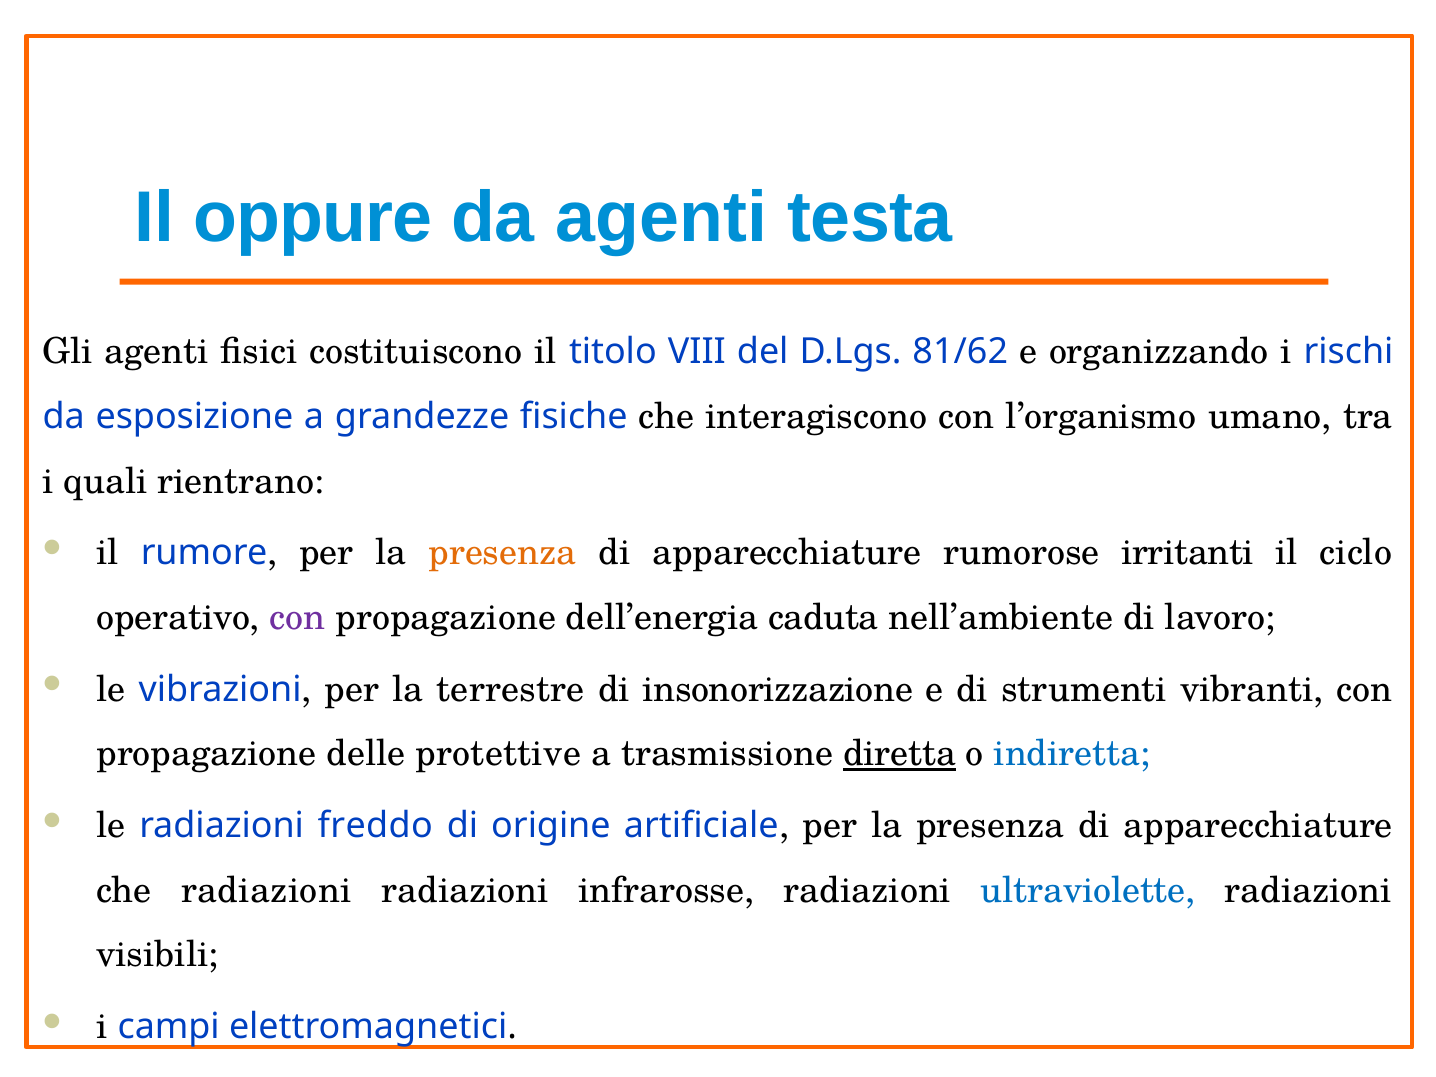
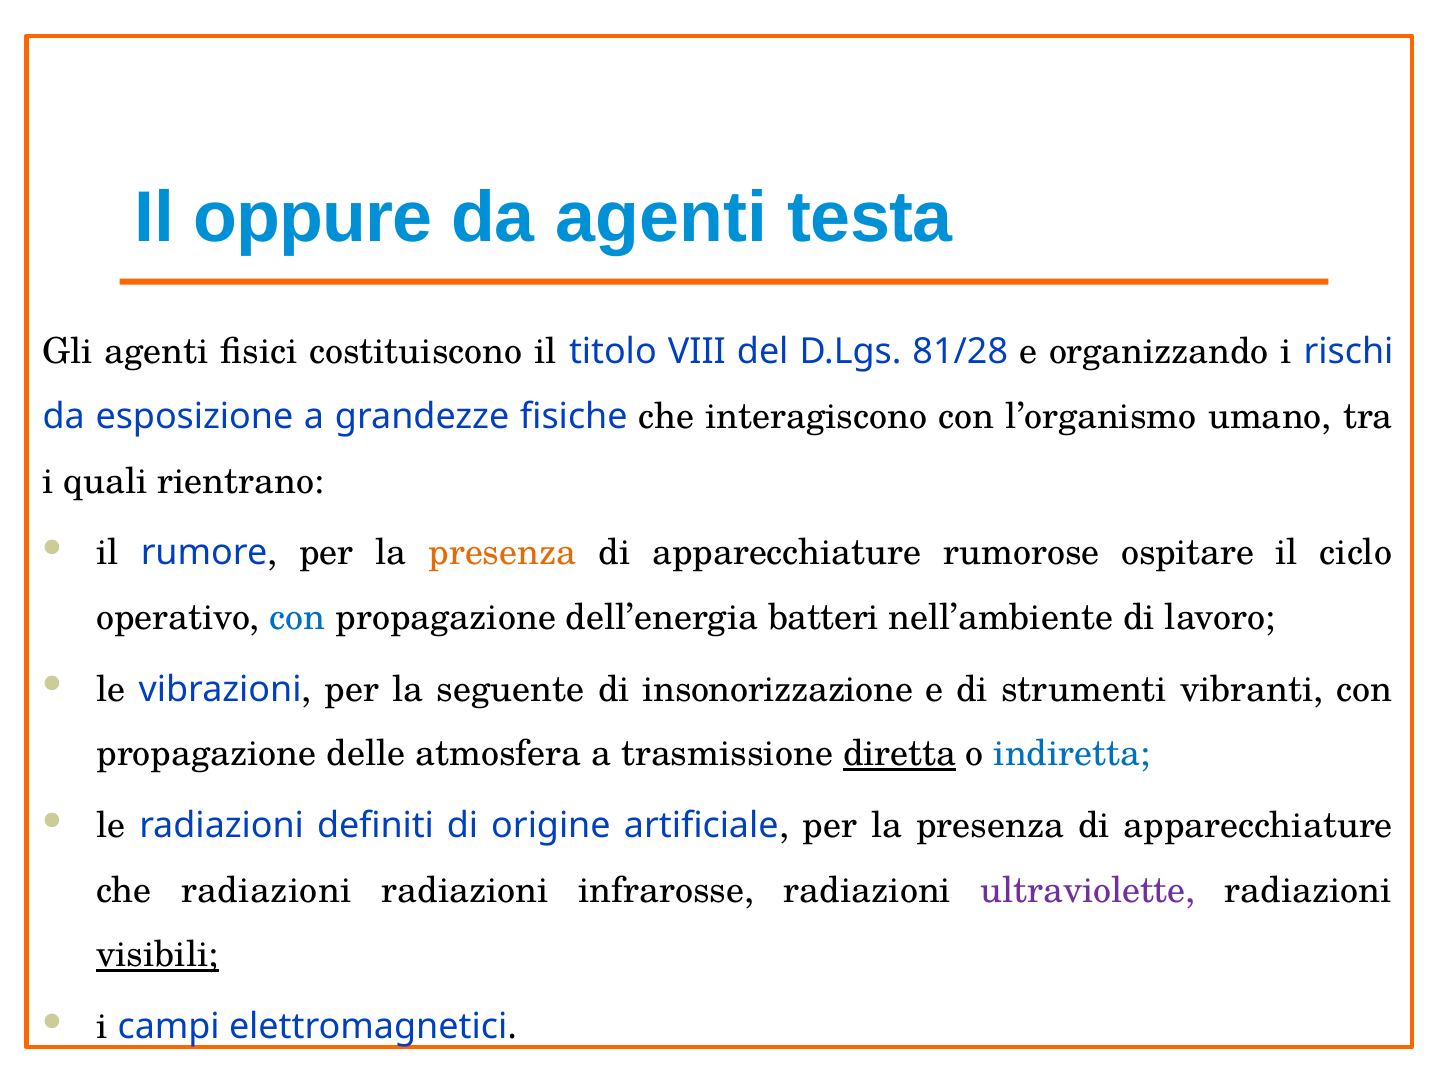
81/62: 81/62 -> 81/28 (960, 352)
irritanti: irritanti -> ospitare (1188, 553)
con colour: purple -> blue (298, 618)
caduta: caduta -> batteri (823, 618)
terrestre: terrestre -> seguente (511, 689)
protettive: protettive -> atmosfera (499, 754)
freddo: freddo -> definiti (376, 826)
ultraviolette colour: blue -> purple (1088, 890)
visibili underline: none -> present (158, 955)
